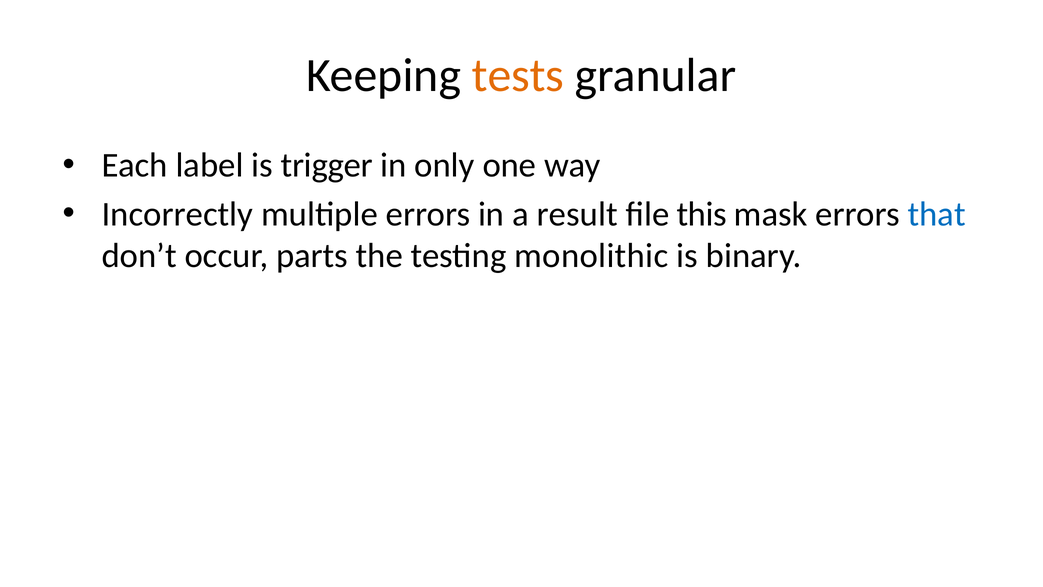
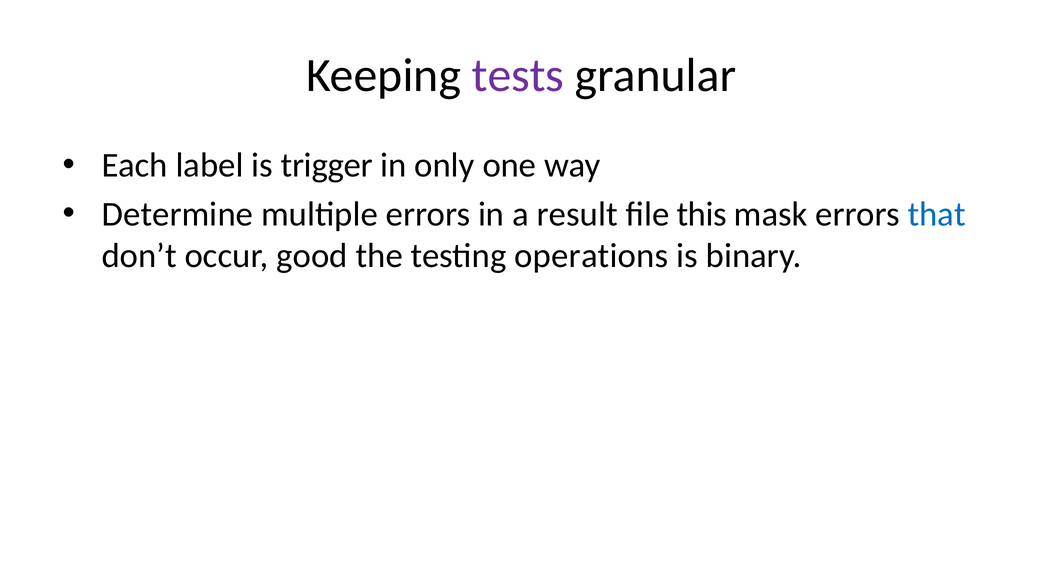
tests colour: orange -> purple (518, 76)
Incorrectly: Incorrectly -> Determine (177, 214)
parts: parts -> good (312, 256)
monolithic: monolithic -> operations (591, 256)
